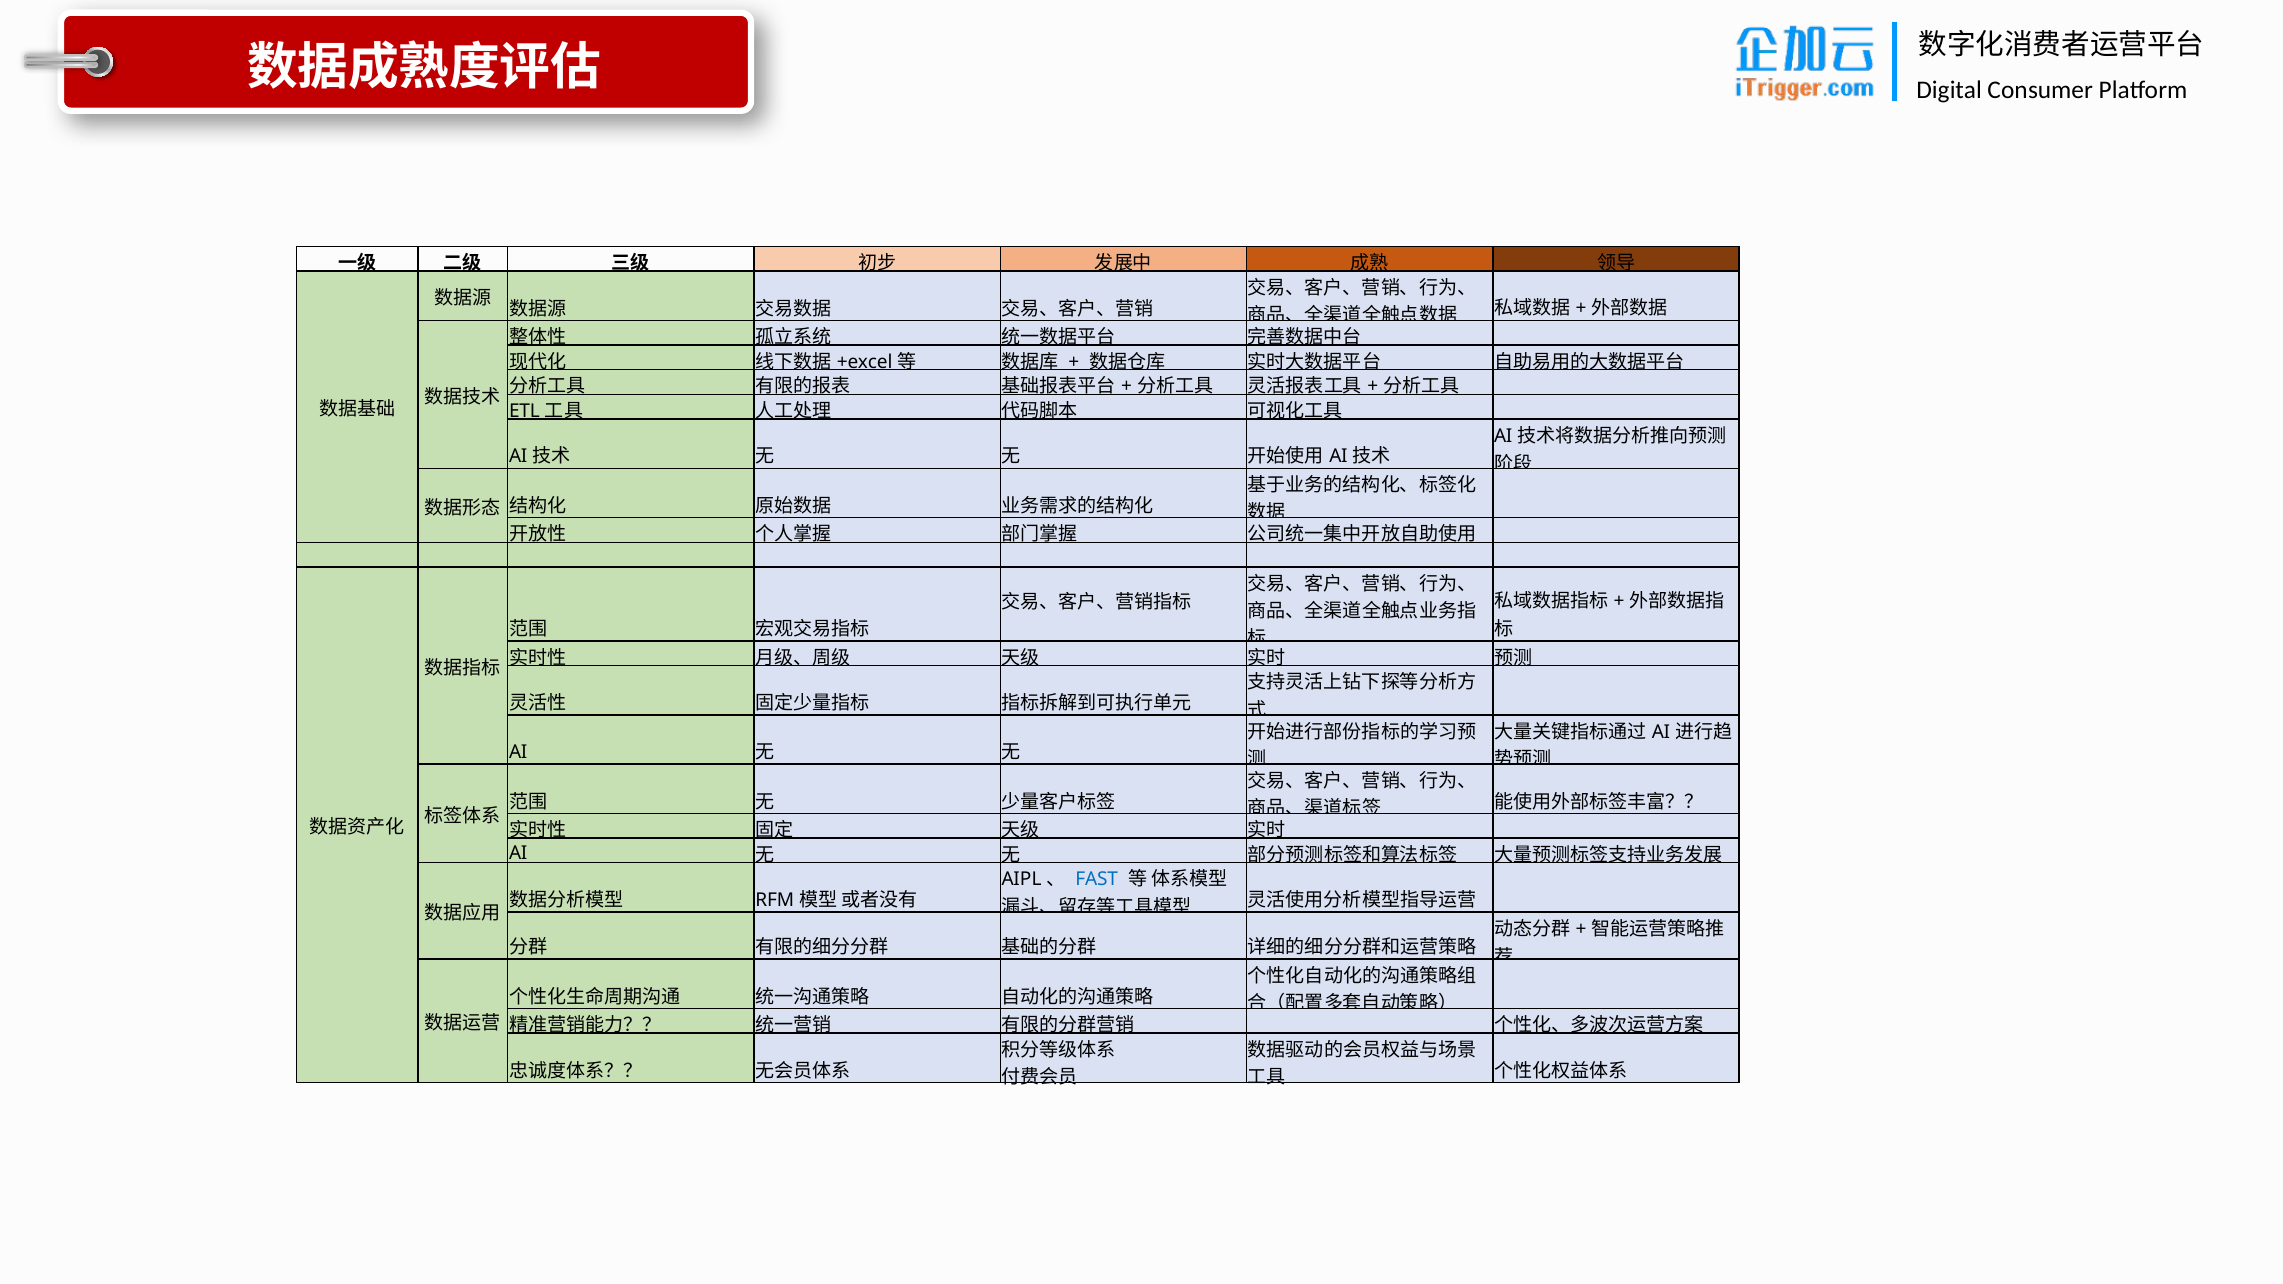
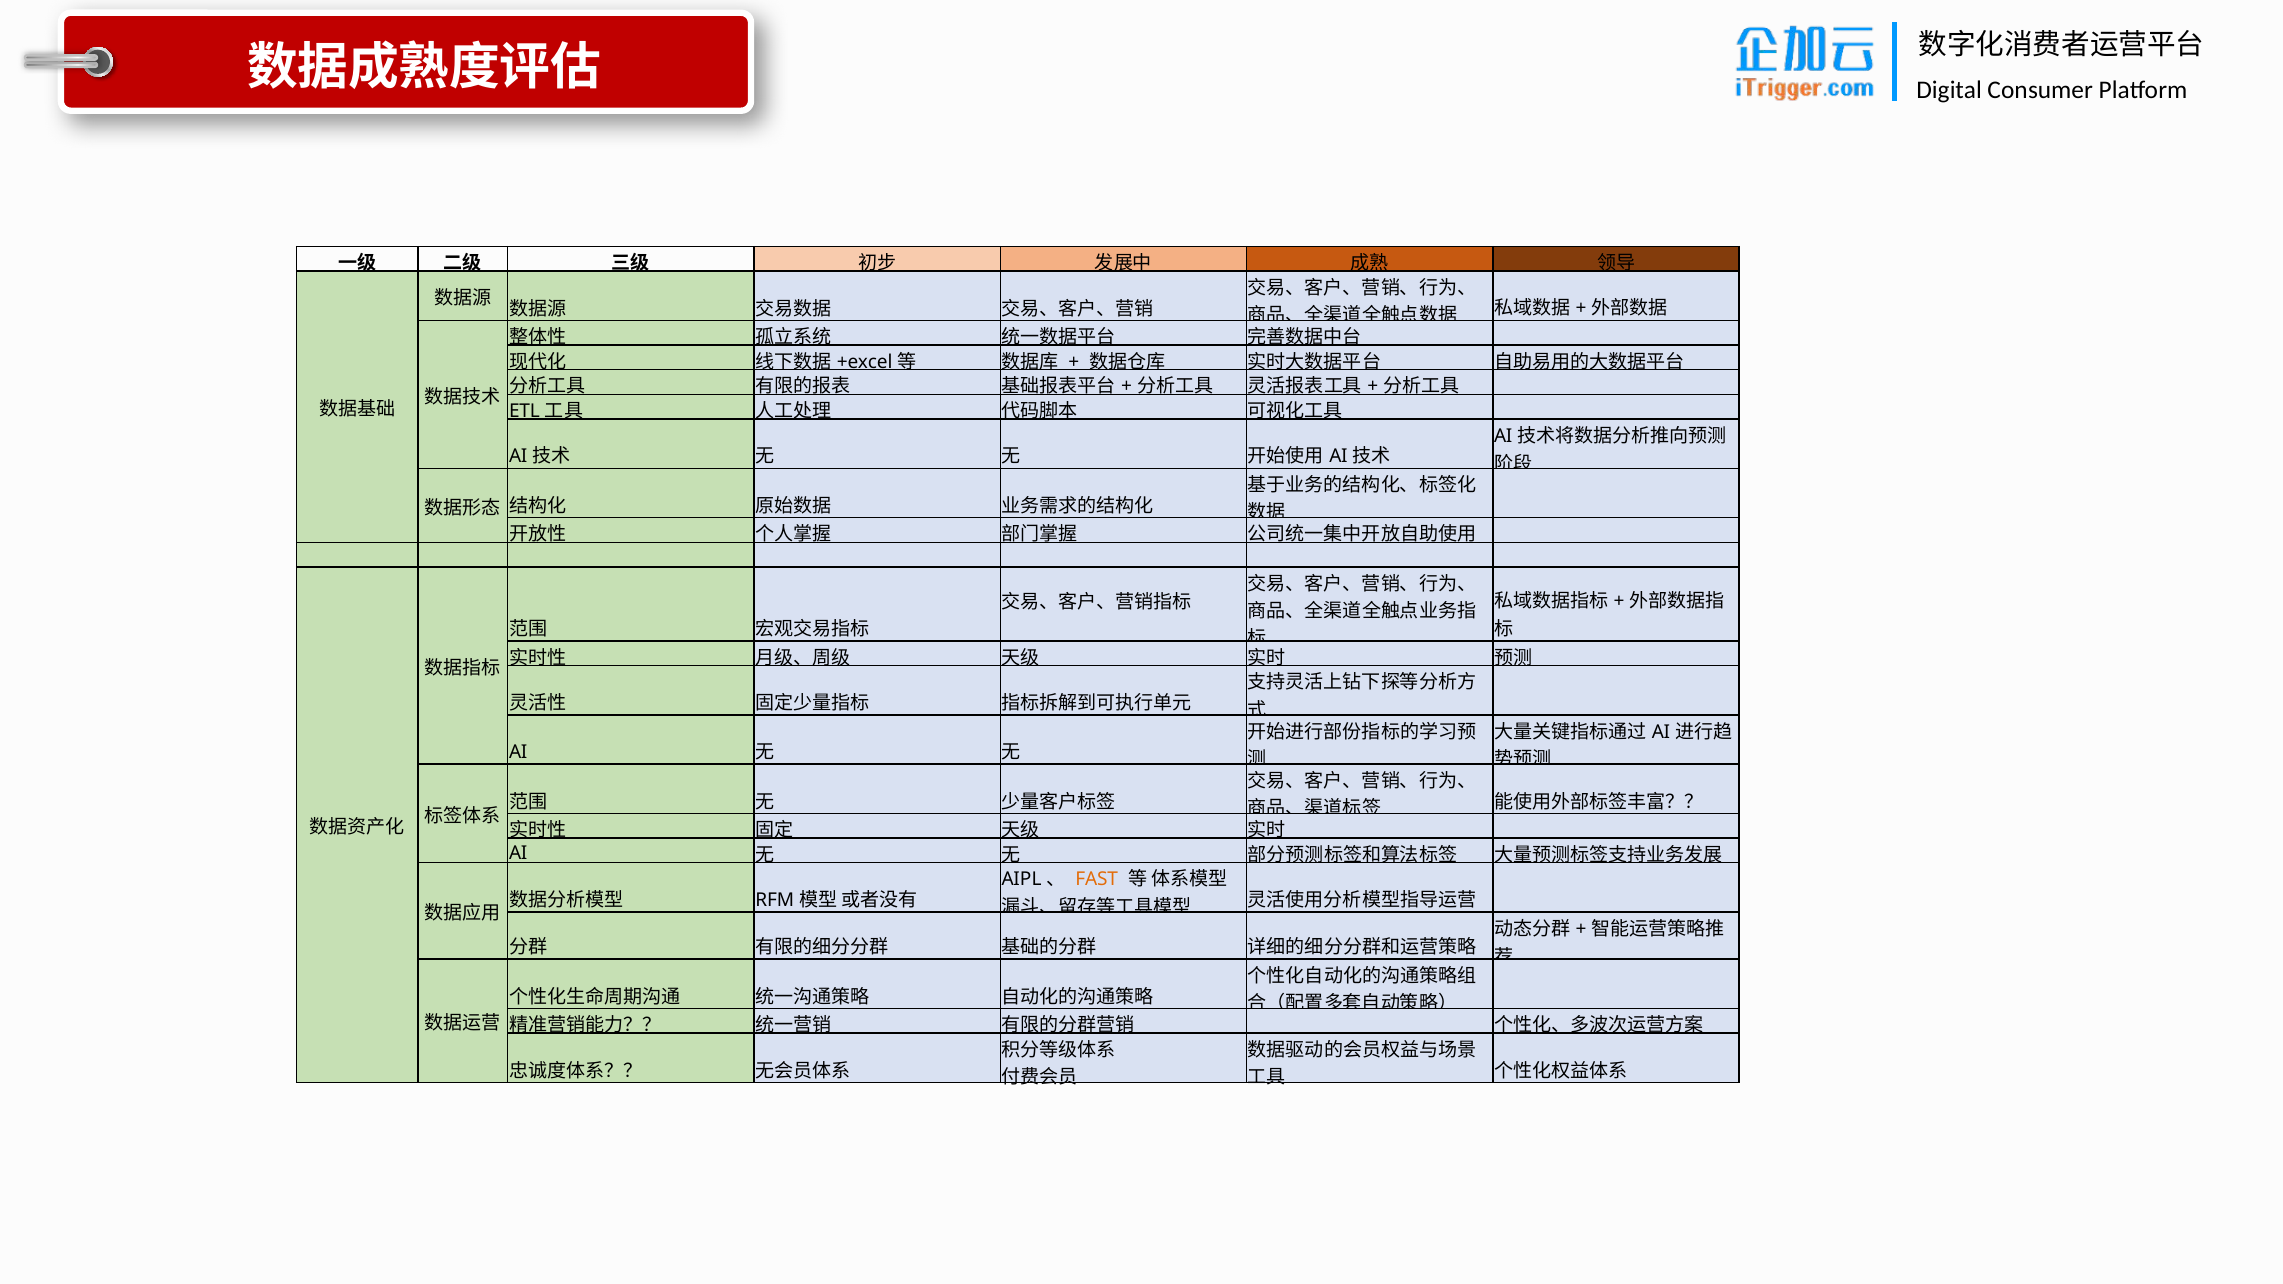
FAST colour: blue -> orange (1097, 880)
